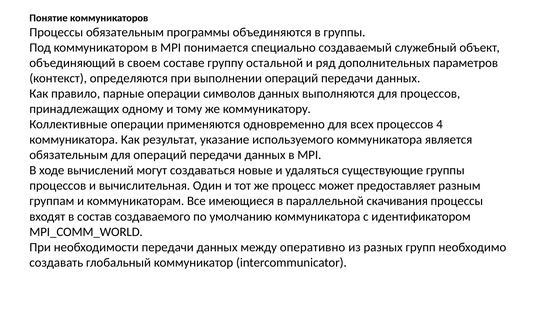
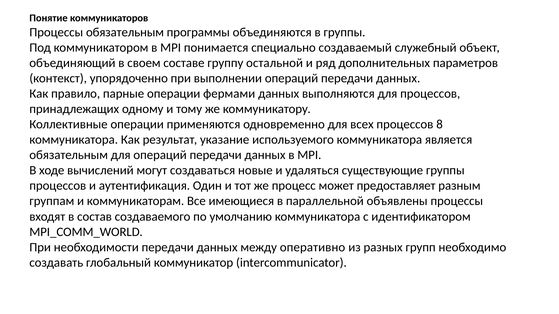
определяются: определяются -> упорядоченно (129, 78)
символов: символов -> фермами (229, 94)
4: 4 -> 8 (439, 125)
вычислительная: вычислительная -> аутентификация (144, 186)
скачивания: скачивания -> объявлены (397, 201)
